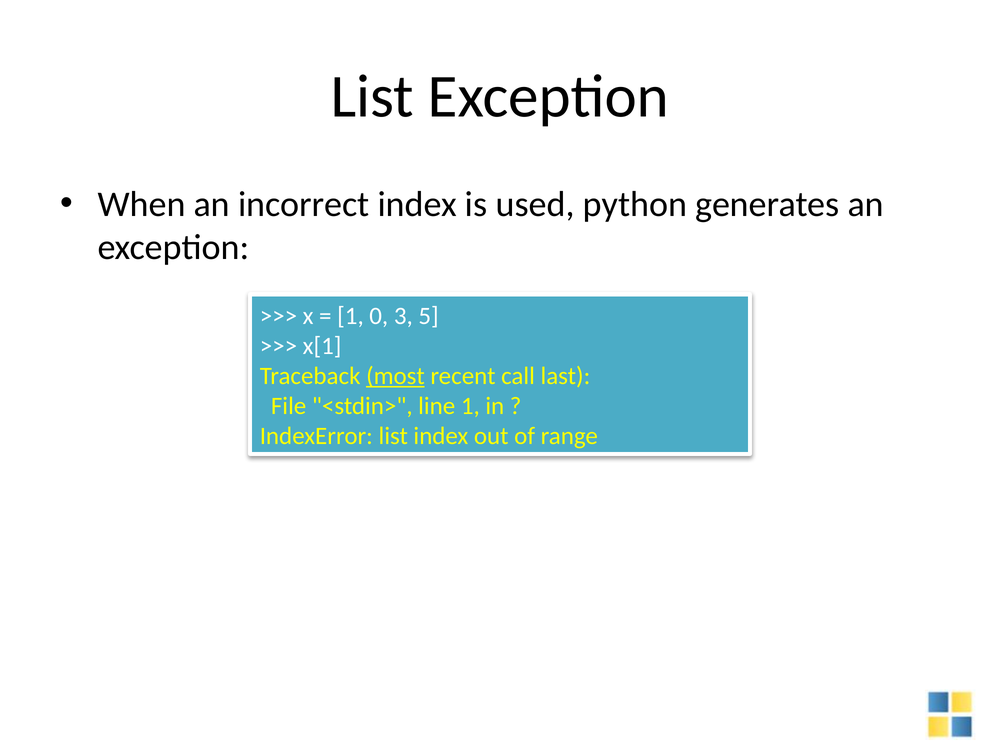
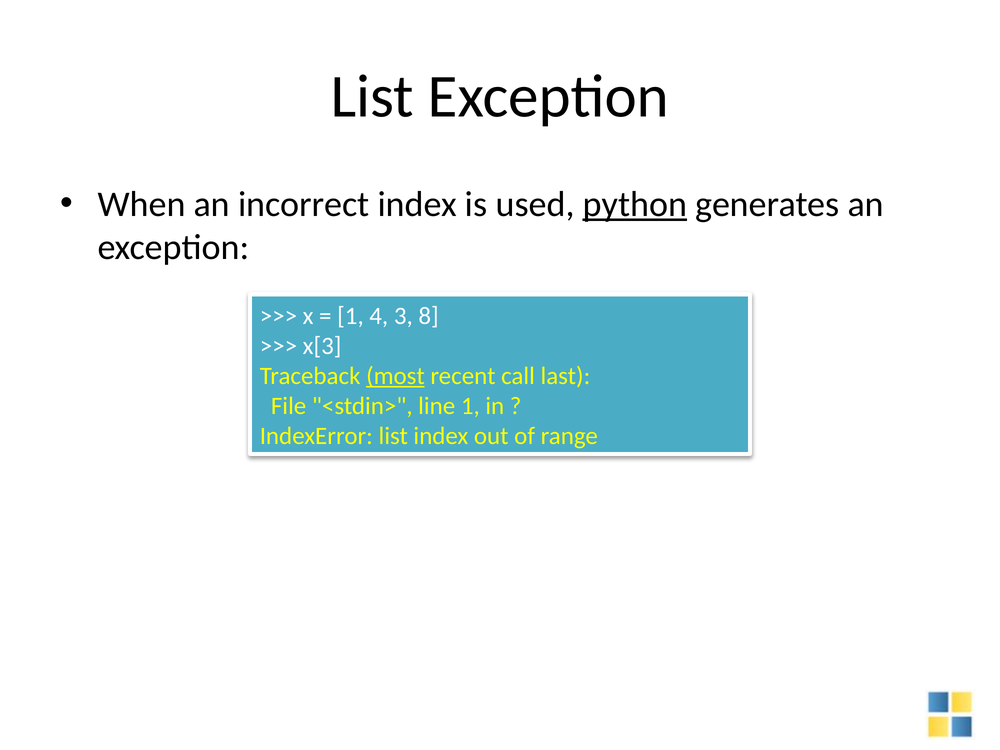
python underline: none -> present (635, 204)
0: 0 -> 4 (379, 316)
5: 5 -> 8 (429, 316)
x[1: x[1 -> x[3 (322, 346)
